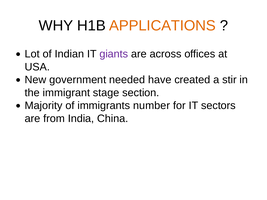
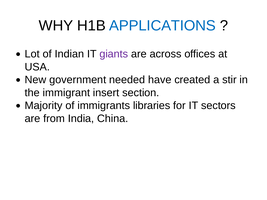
APPLICATIONS colour: orange -> blue (162, 26)
stage: stage -> insert (106, 93)
number: number -> libraries (152, 106)
